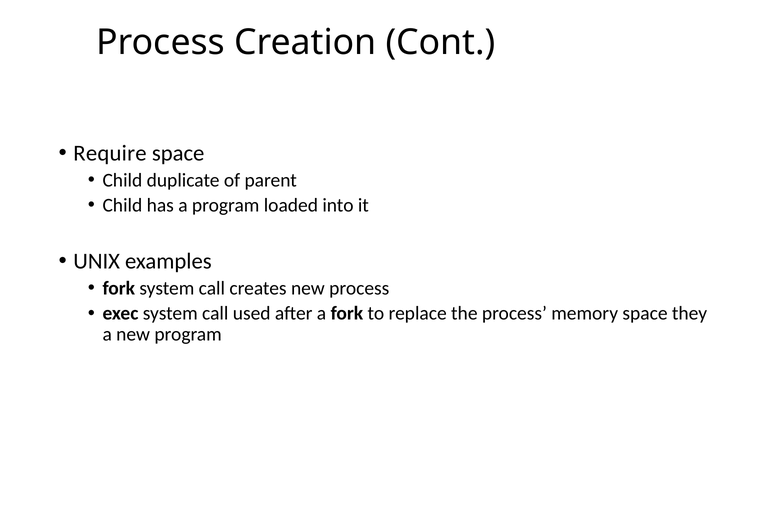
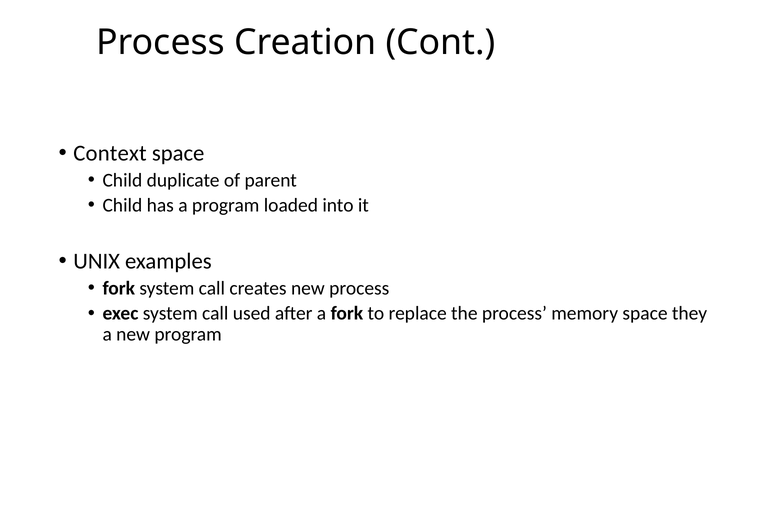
Require: Require -> Context (110, 153)
